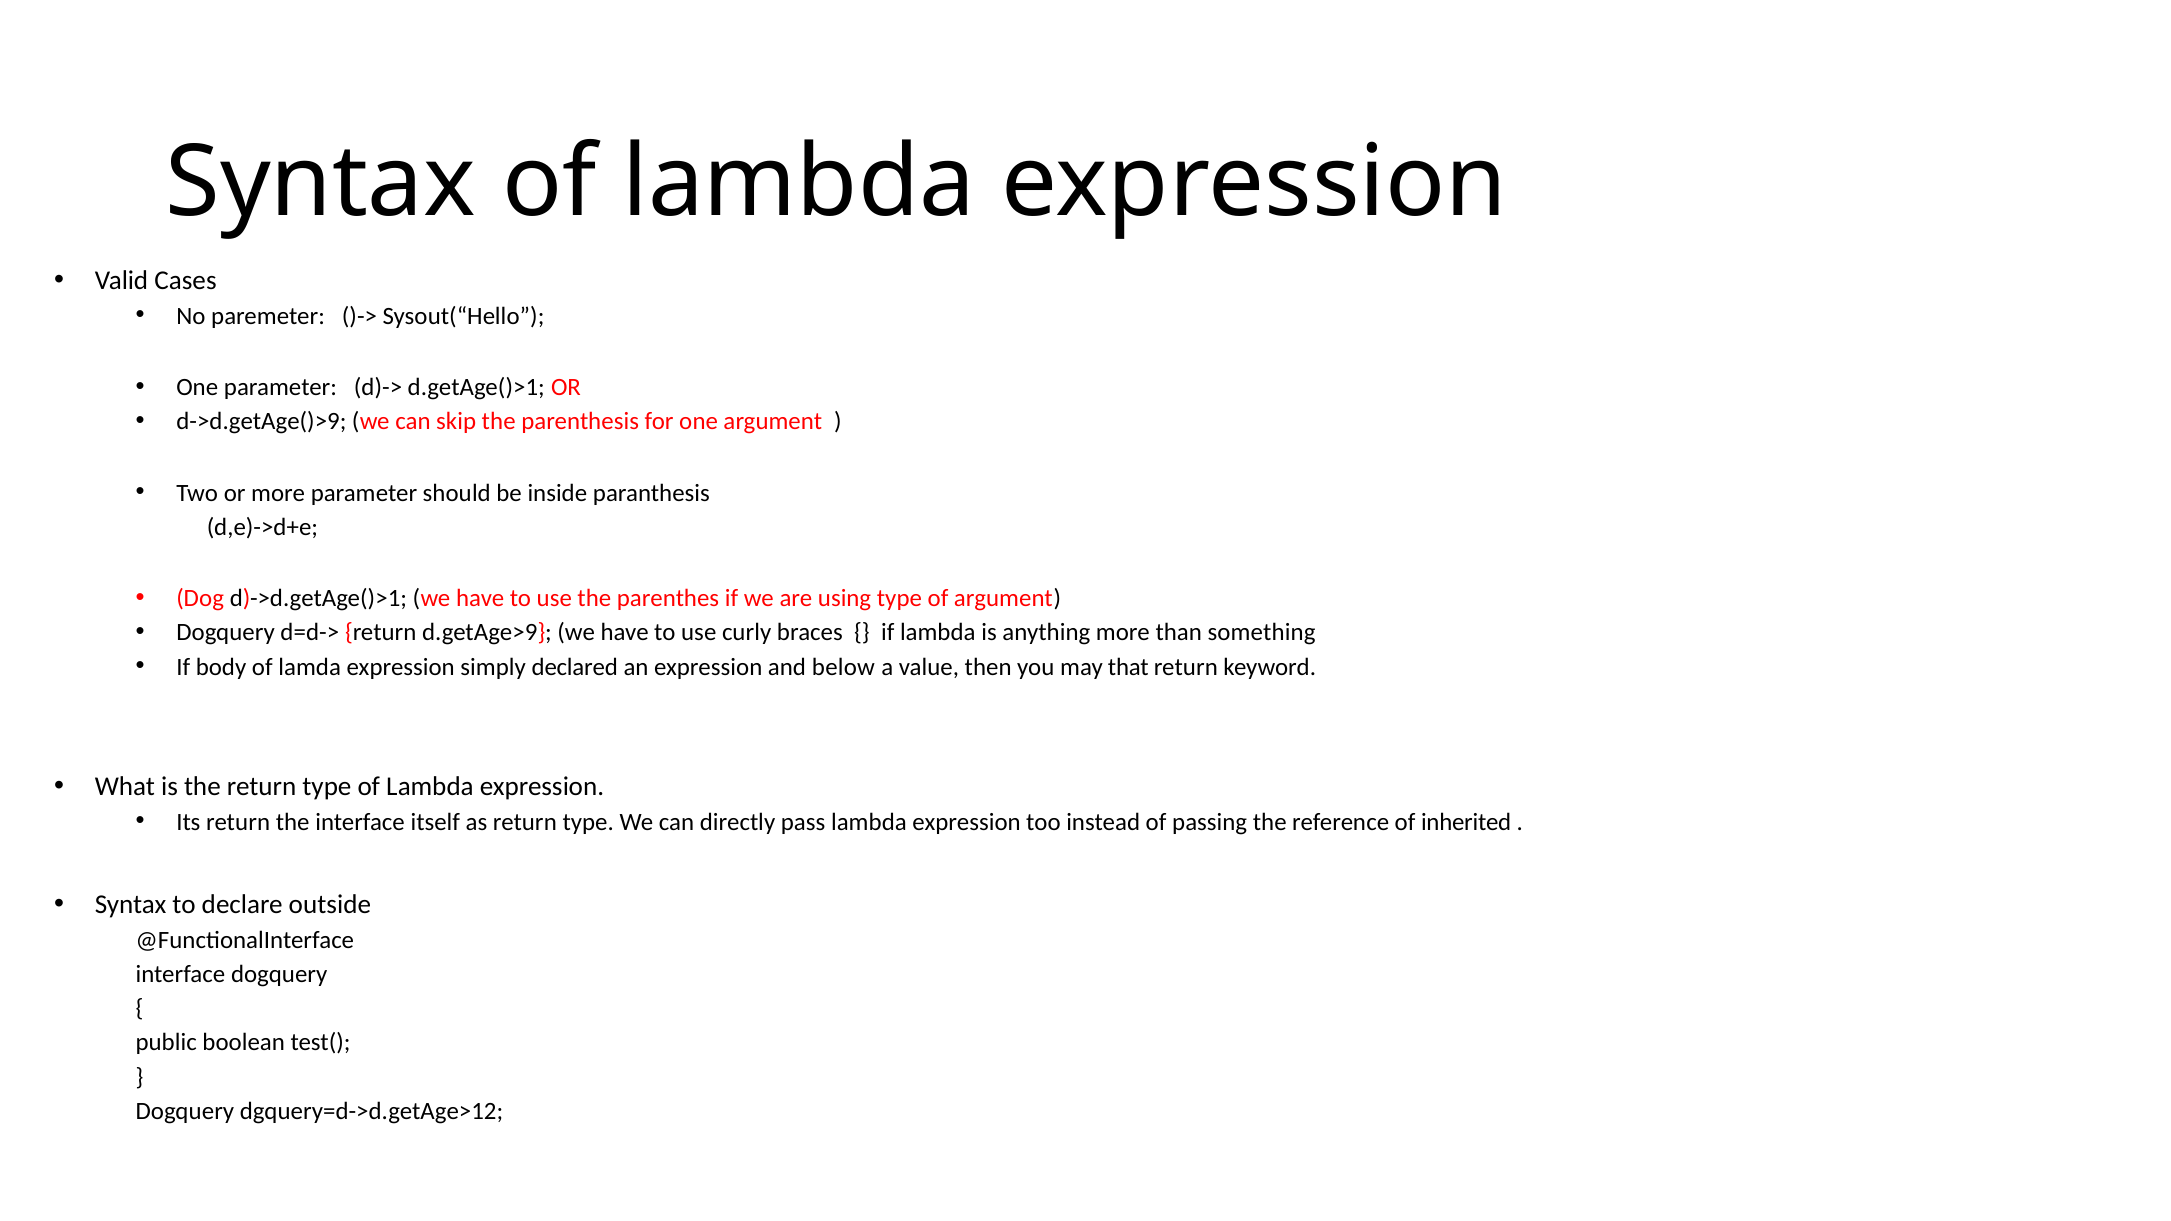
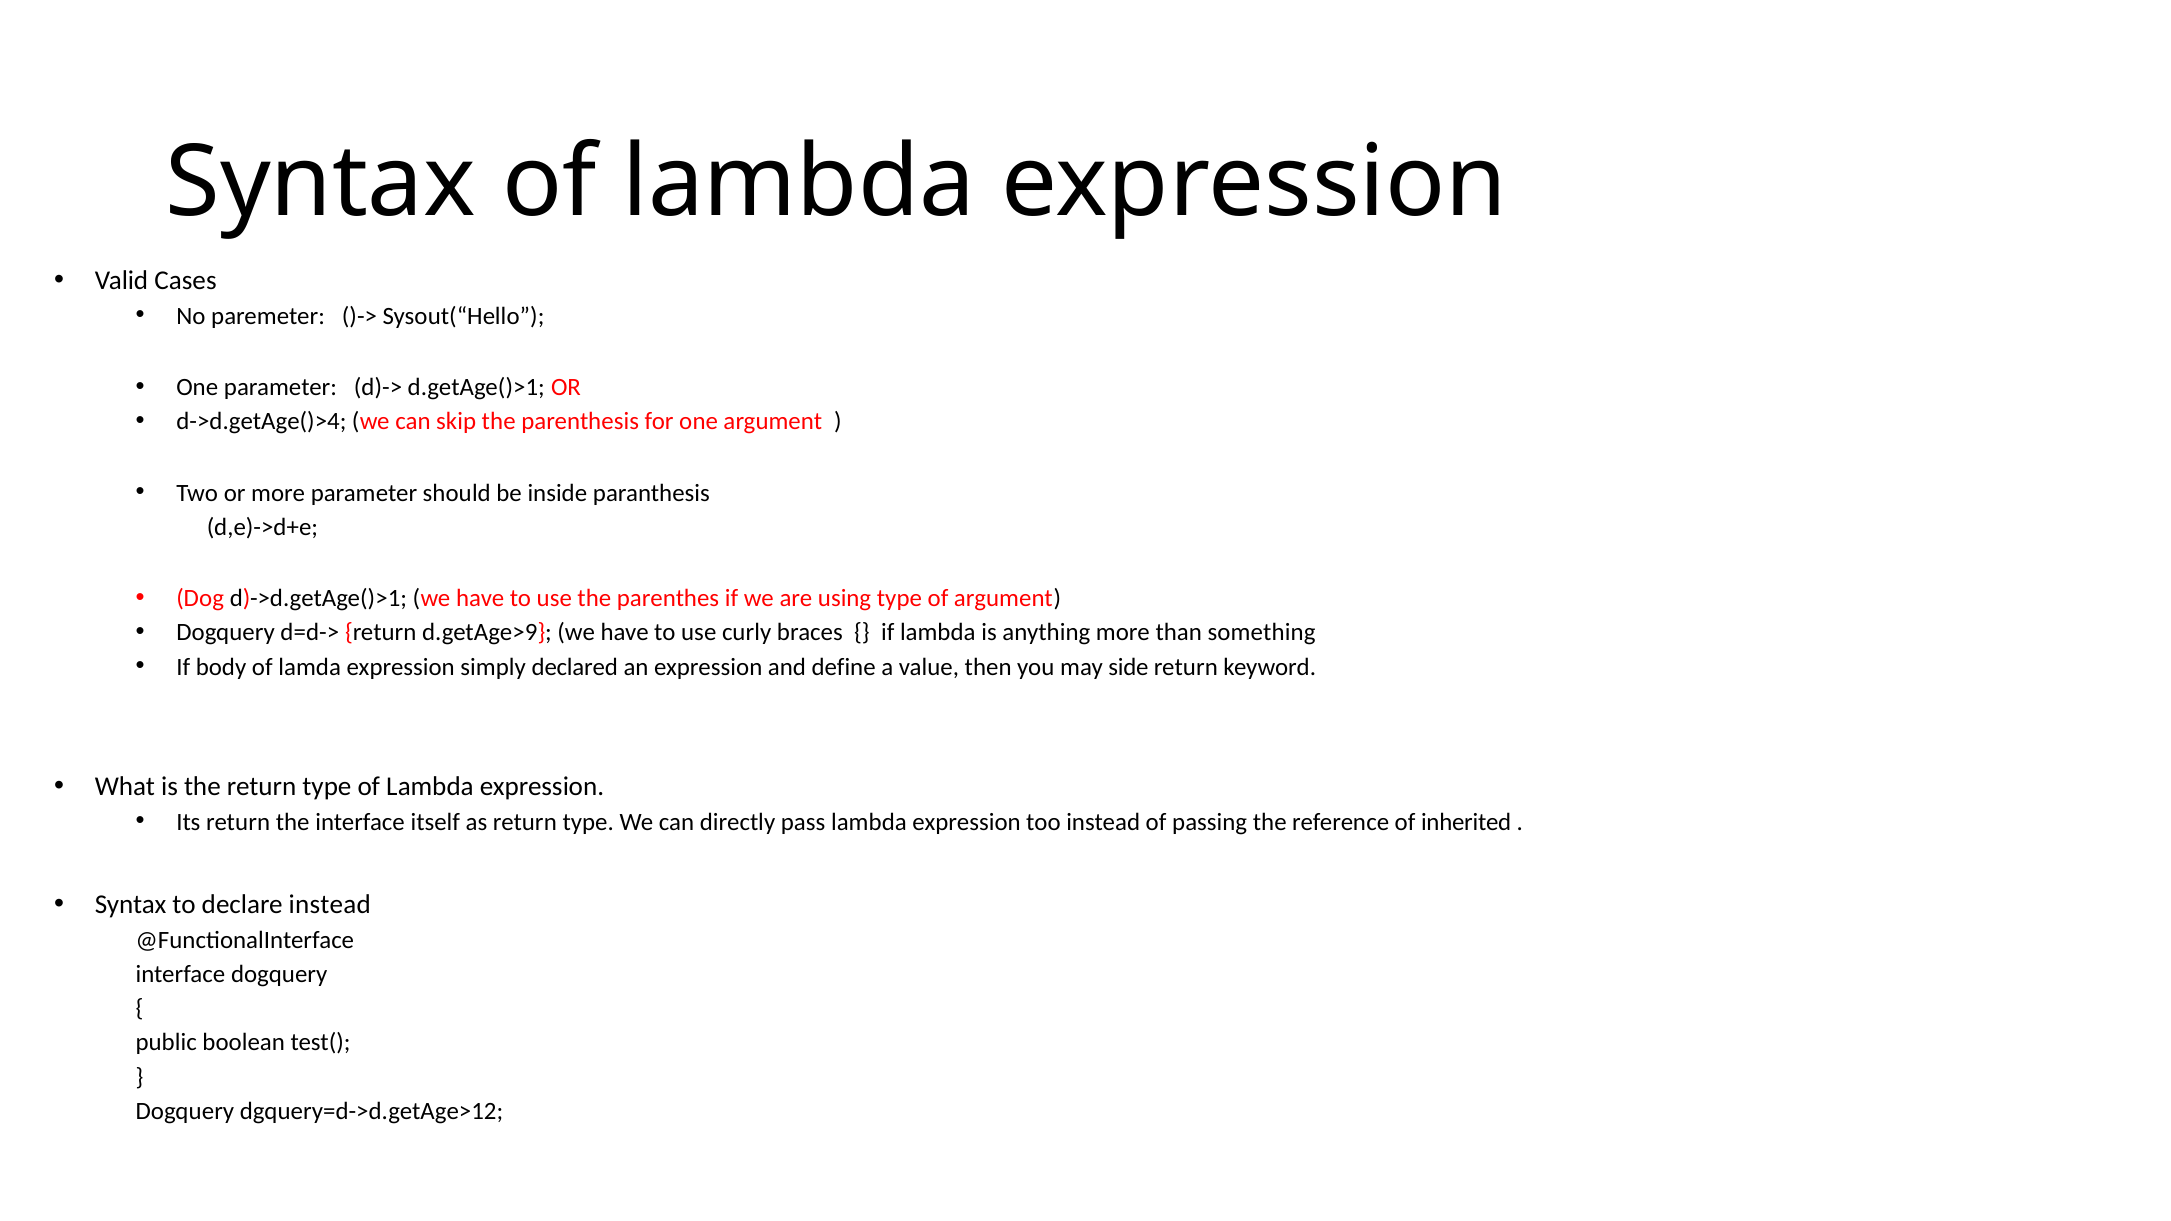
d->d.getAge()>9: d->d.getAge()>9 -> d->d.getAge()>4 (261, 422)
below: below -> define (844, 667)
that: that -> side (1128, 667)
declare outside: outside -> instead (330, 904)
